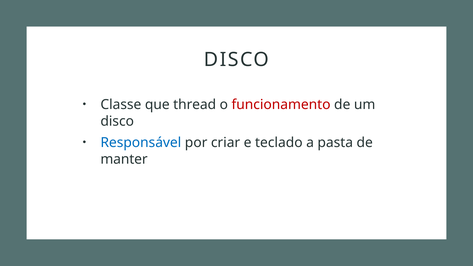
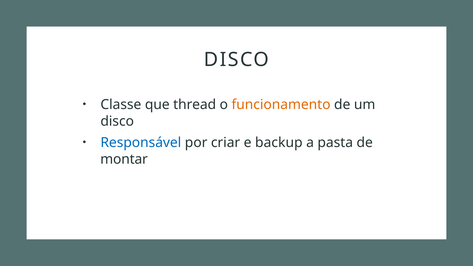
funcionamento colour: red -> orange (281, 105)
teclado: teclado -> backup (279, 143)
manter: manter -> montar (124, 159)
